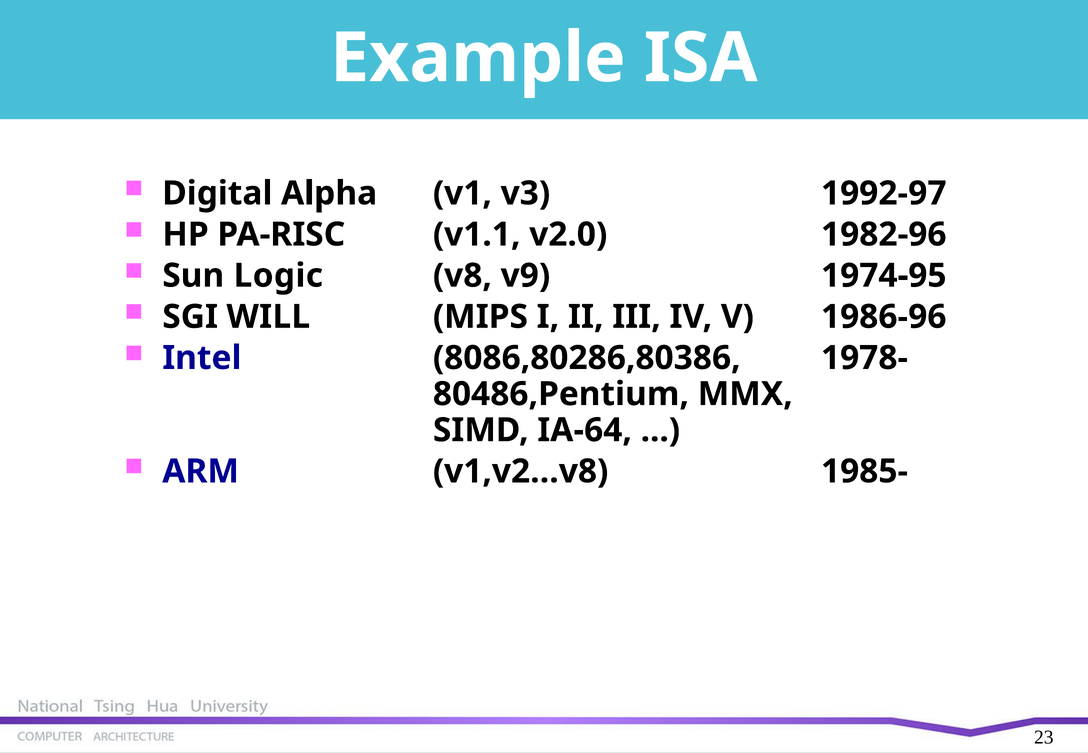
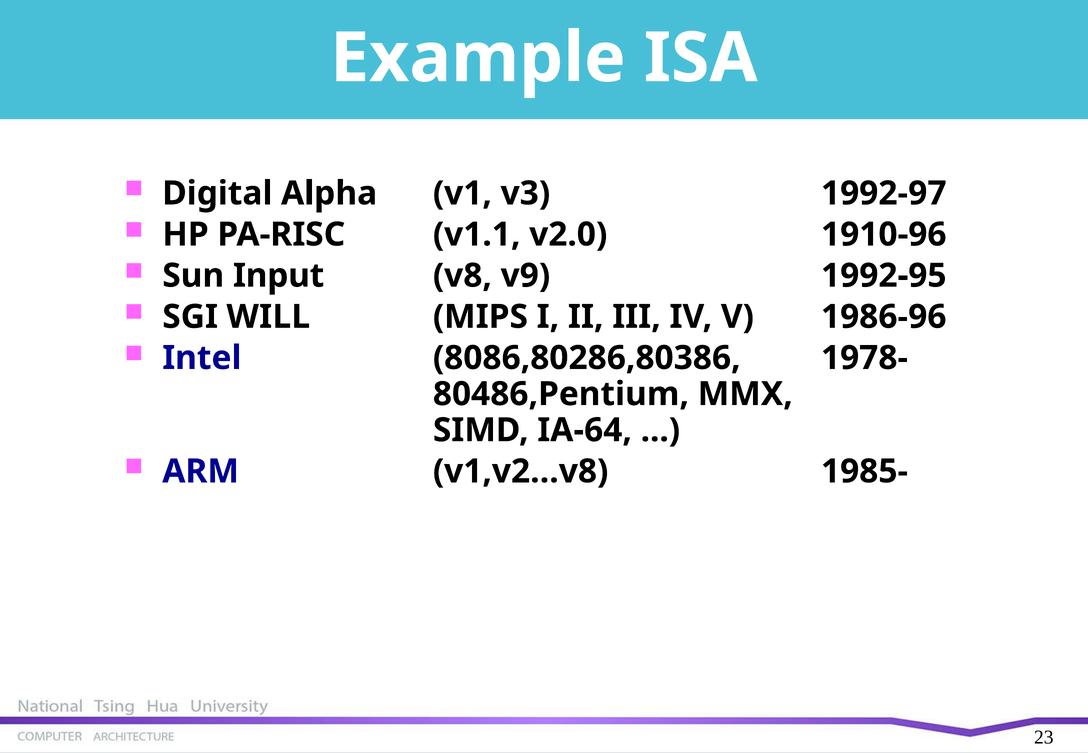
1982-96: 1982-96 -> 1910-96 (884, 235)
Logic: Logic -> Input (279, 276)
1974-95: 1974-95 -> 1992-95 (884, 276)
